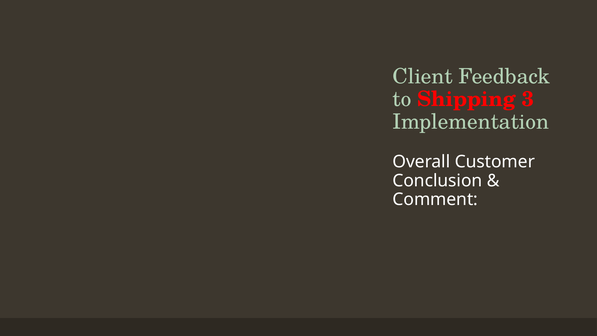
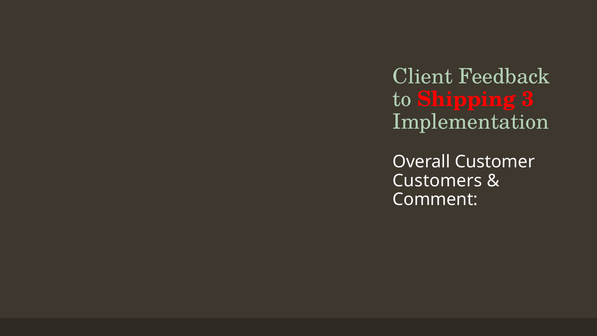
Conclusion: Conclusion -> Customers (437, 181)
